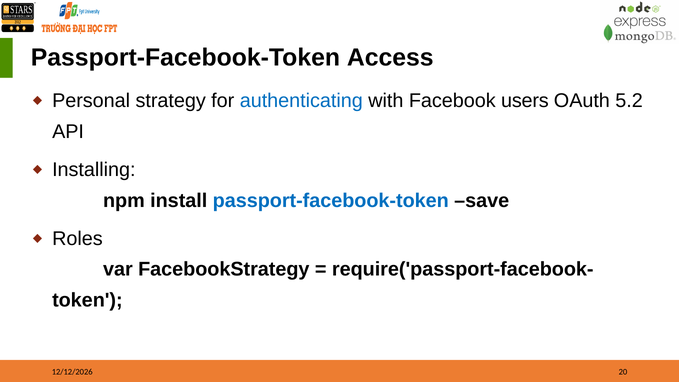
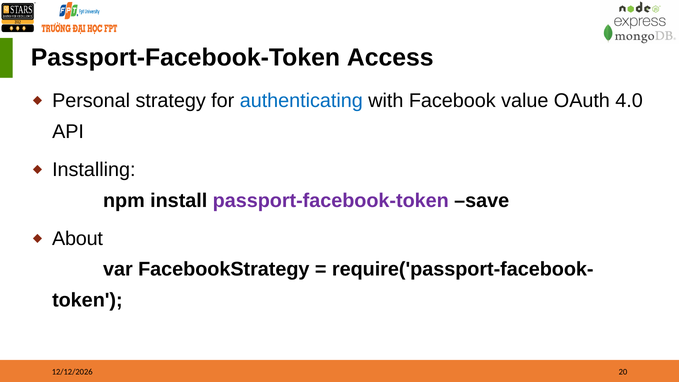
users: users -> value (525, 101)
5.2: 5.2 -> 4.0 (629, 101)
passport-facebook-token colour: blue -> purple (331, 201)
Roles: Roles -> About (78, 238)
